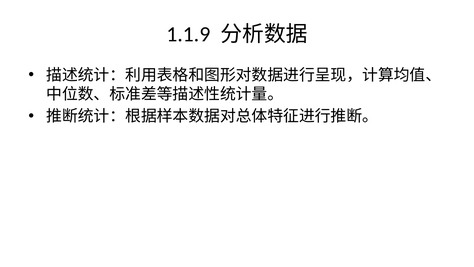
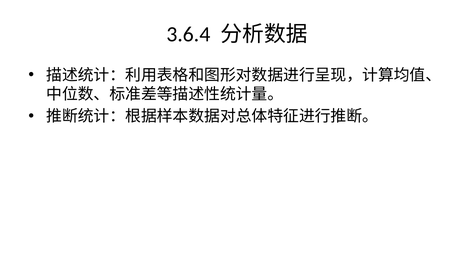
1.1.9: 1.1.9 -> 3.6.4 (188, 34)
